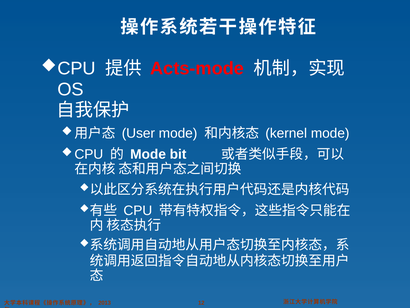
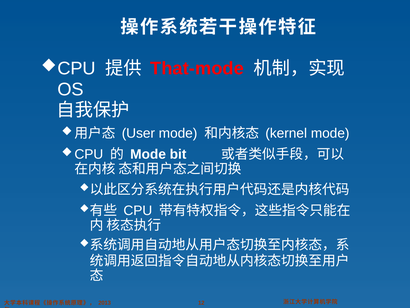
Acts-mode: Acts-mode -> That-mode (197, 68)
